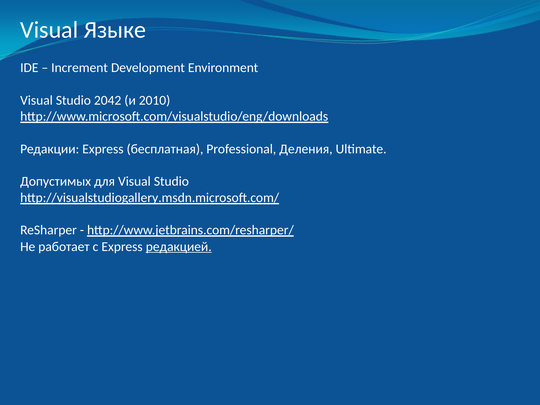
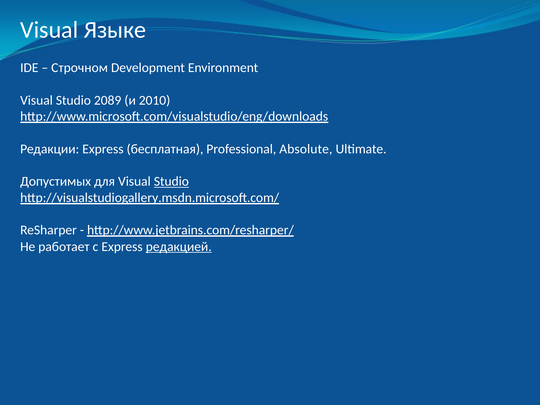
Increment: Increment -> Строчном (80, 68)
2042: 2042 -> 2089 (108, 100)
Деления: Деления -> Absolute (306, 149)
Studio underline: none -> present (171, 182)
